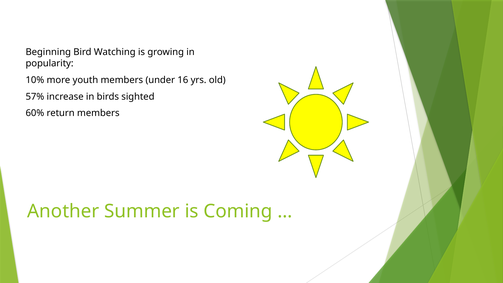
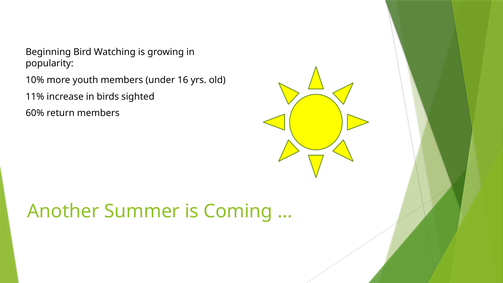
57%: 57% -> 11% (35, 97)
